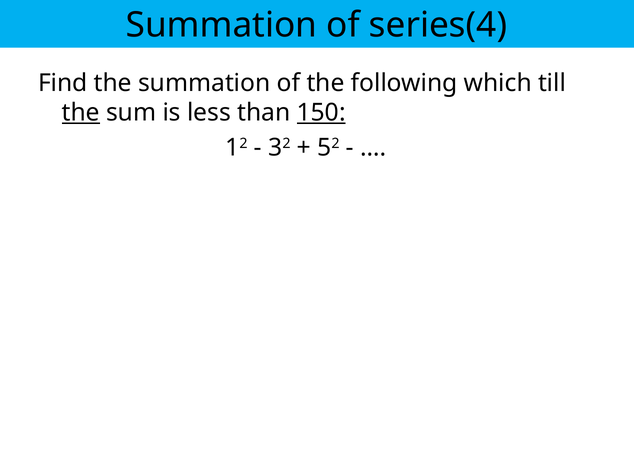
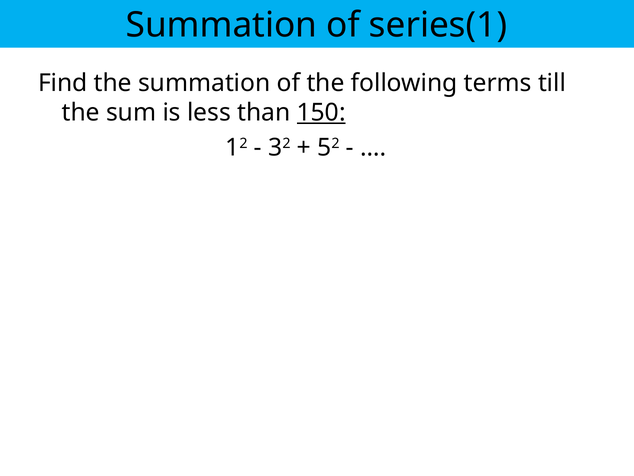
series(4: series(4 -> series(1 (438, 25)
which: which -> terms (498, 83)
the underline: present -> none (81, 113)
